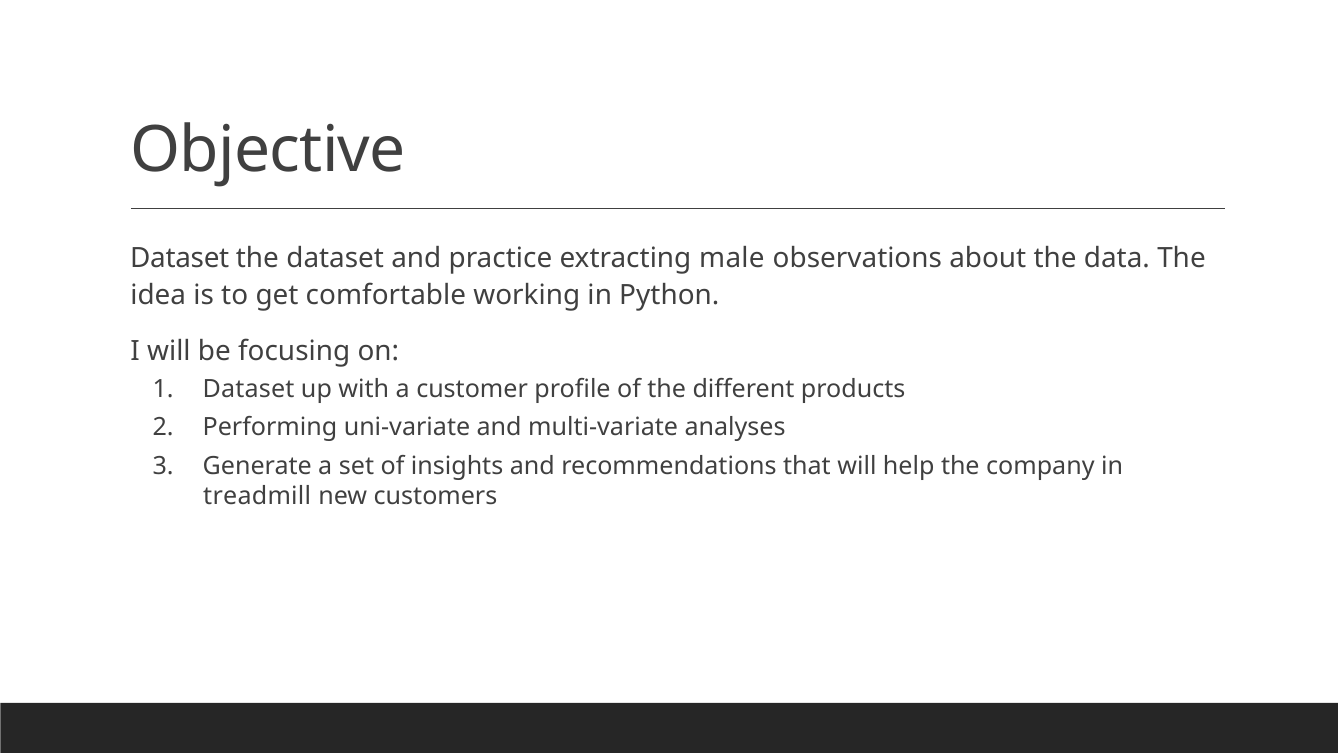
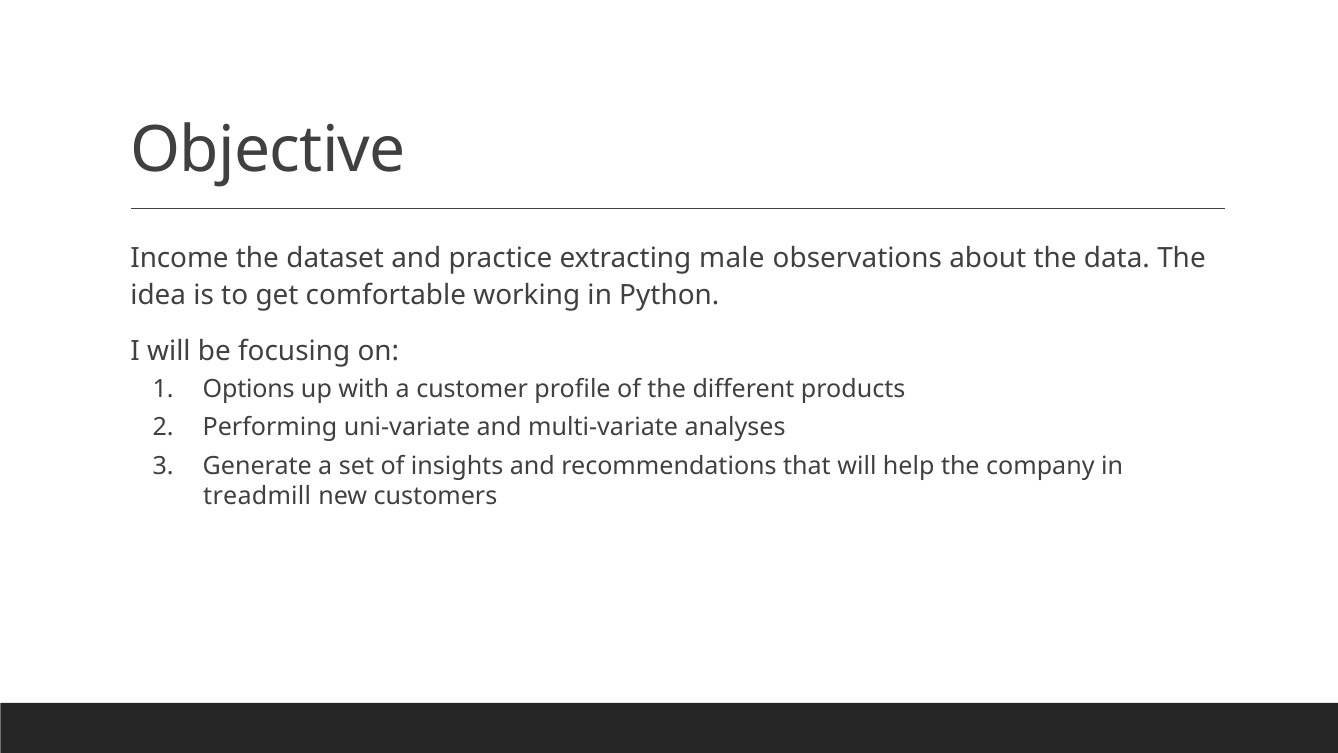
Dataset: Dataset -> Income (180, 258)
Dataset: Dataset -> Options (249, 389)
